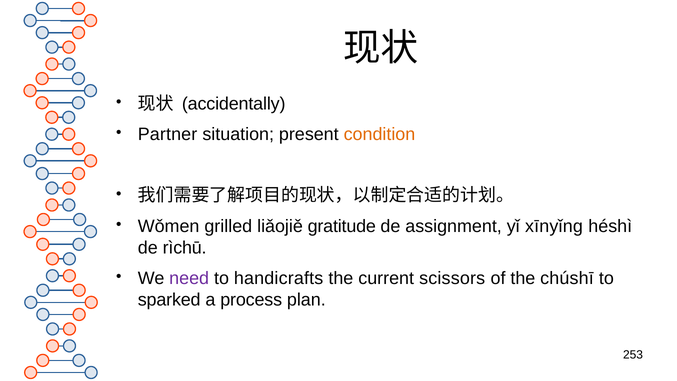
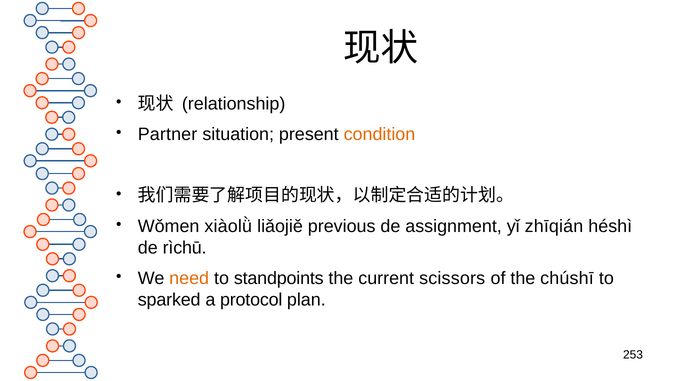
accidentally: accidentally -> relationship (234, 104)
grilled: grilled -> xiàolǜ (228, 226)
gratitude: gratitude -> previous (342, 226)
xīnyǐng: xīnyǐng -> zhīqián (554, 226)
need colour: purple -> orange (189, 278)
handicrafts: handicrafts -> standpoints (279, 278)
process: process -> protocol (251, 300)
